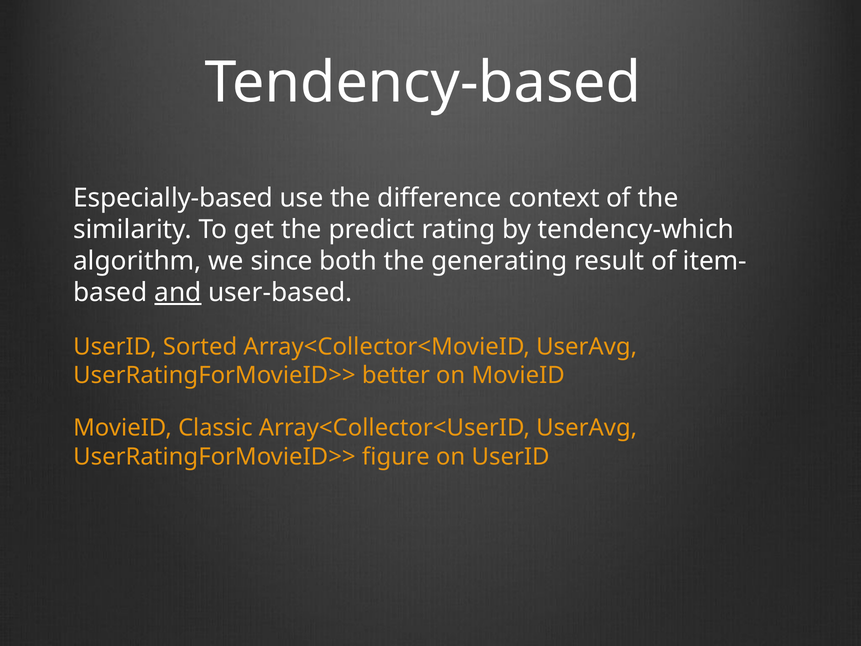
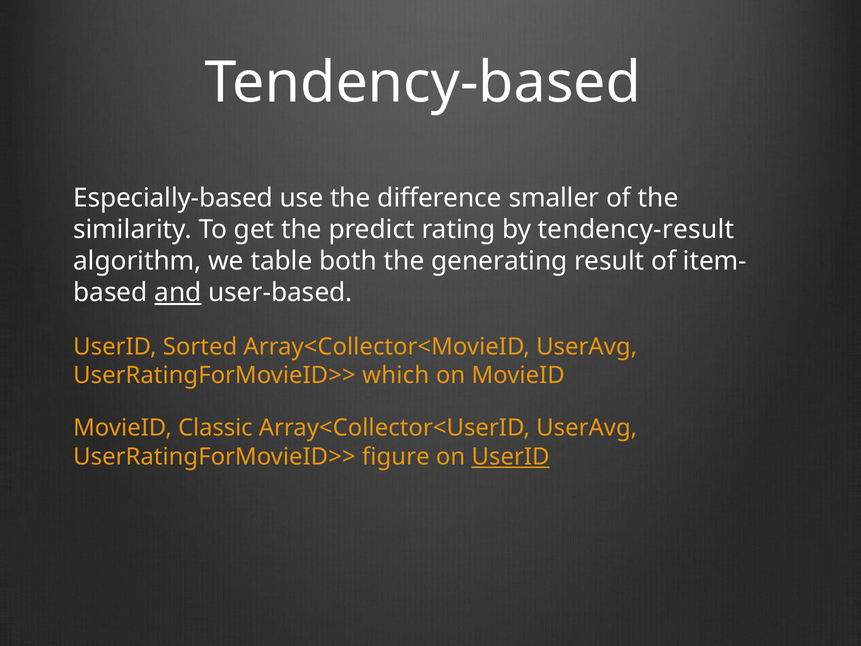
context: context -> smaller (554, 198)
tendency-which: tendency-which -> tendency-result (636, 229)
since: since -> table (282, 261)
better: better -> which (396, 375)
UserID underline: none -> present (511, 457)
